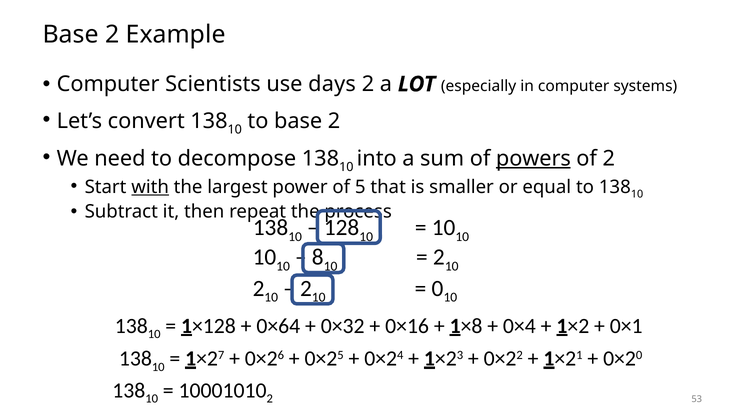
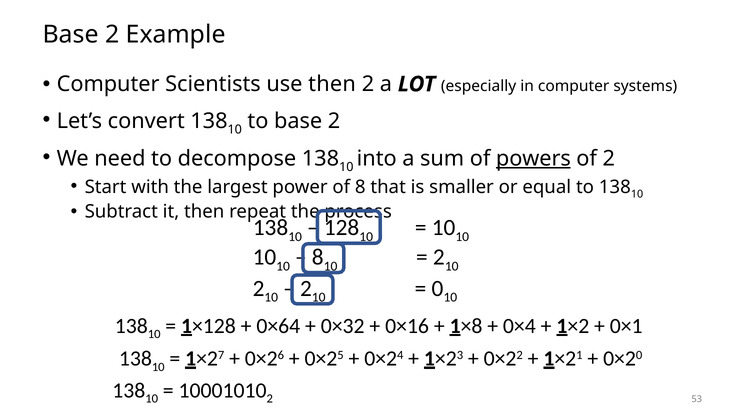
use days: days -> then (332, 84)
with underline: present -> none (150, 187)
of 5: 5 -> 8 (360, 187)
